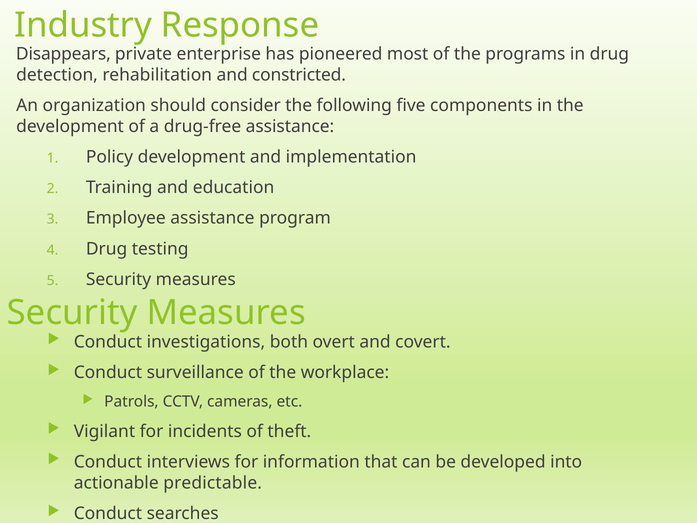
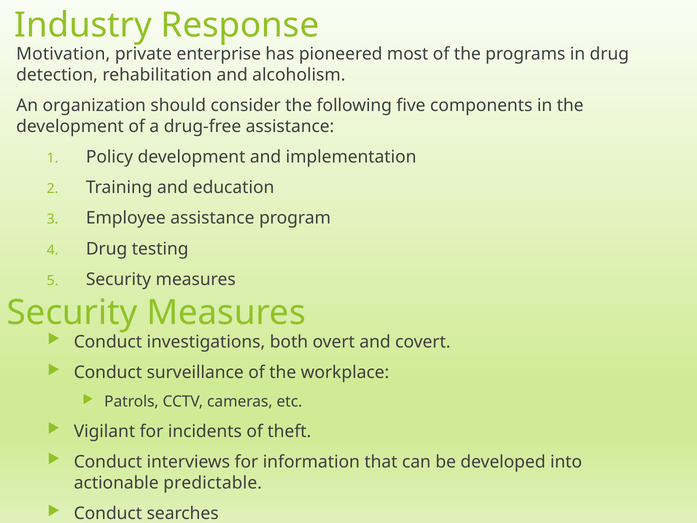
Disappears: Disappears -> Motivation (63, 54)
constricted: constricted -> alcoholism (299, 75)
